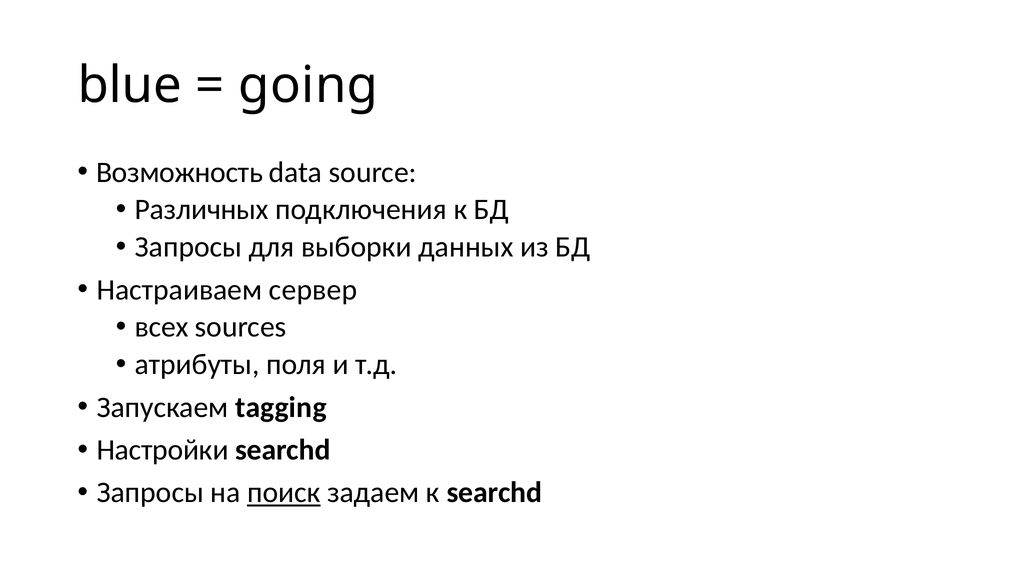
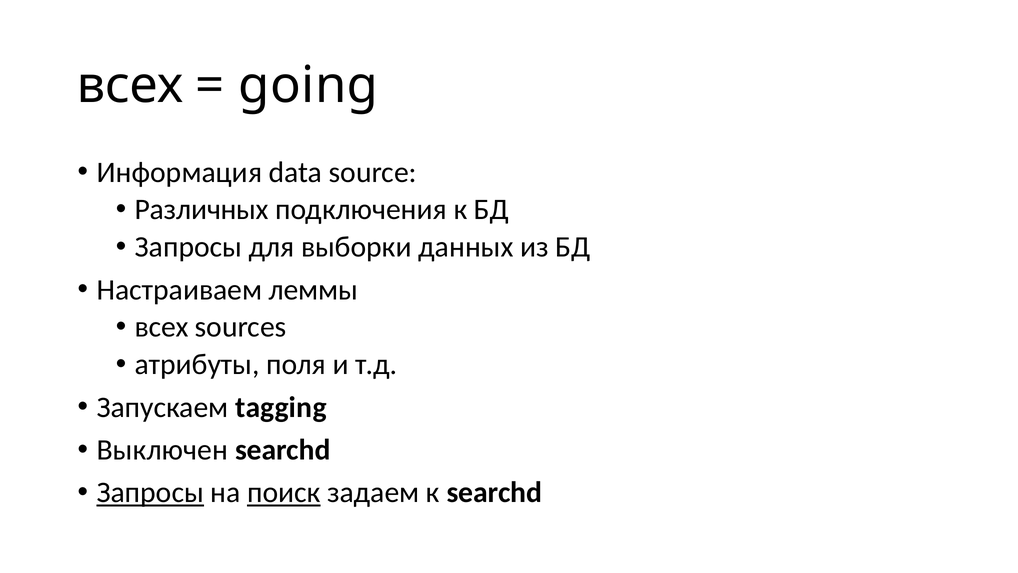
blue: blue -> всех (130, 85)
Возможность: Возможность -> Информация (179, 172)
сервер: сервер -> леммы (313, 290)
Настройки: Настройки -> Выключен (162, 450)
Запросы underline: none -> present (150, 492)
